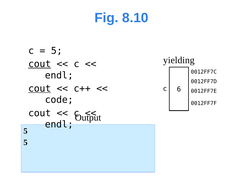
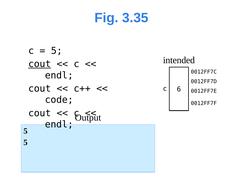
8.10: 8.10 -> 3.35 (135, 18)
yielding: yielding -> intended (179, 60)
cout underline: present -> none (40, 89)
